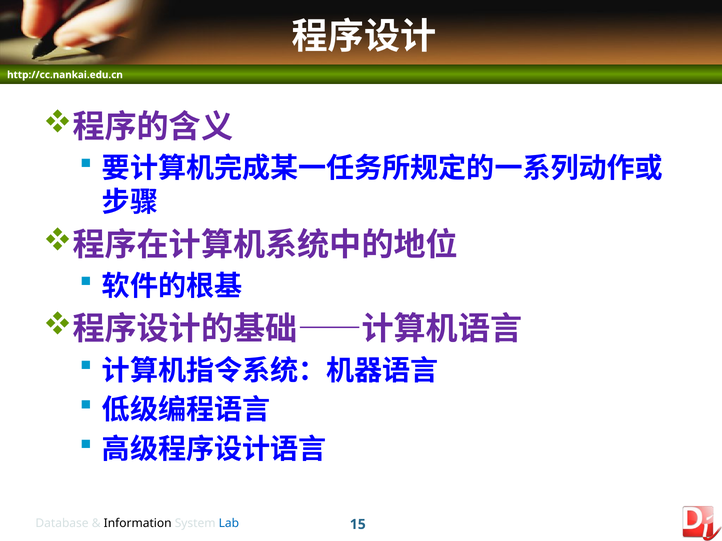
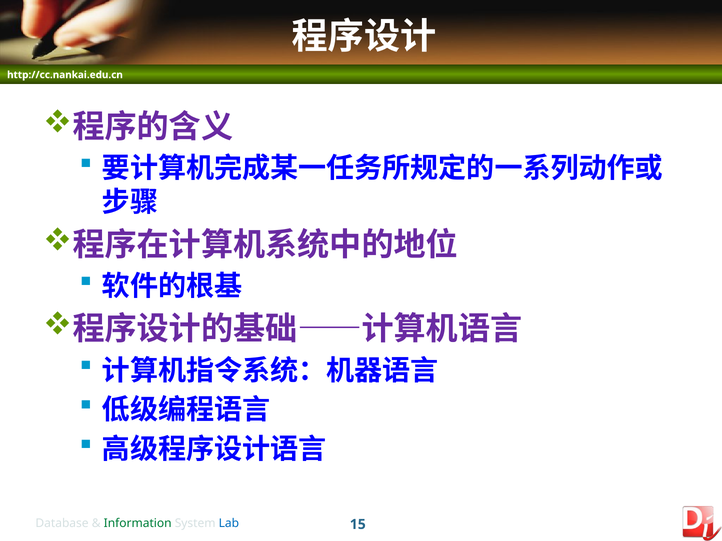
Information colour: black -> green (138, 524)
